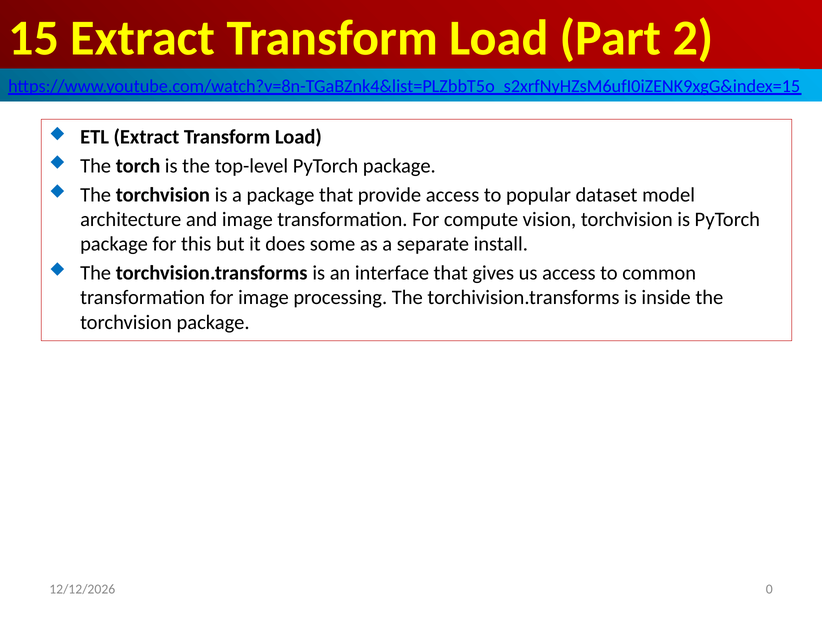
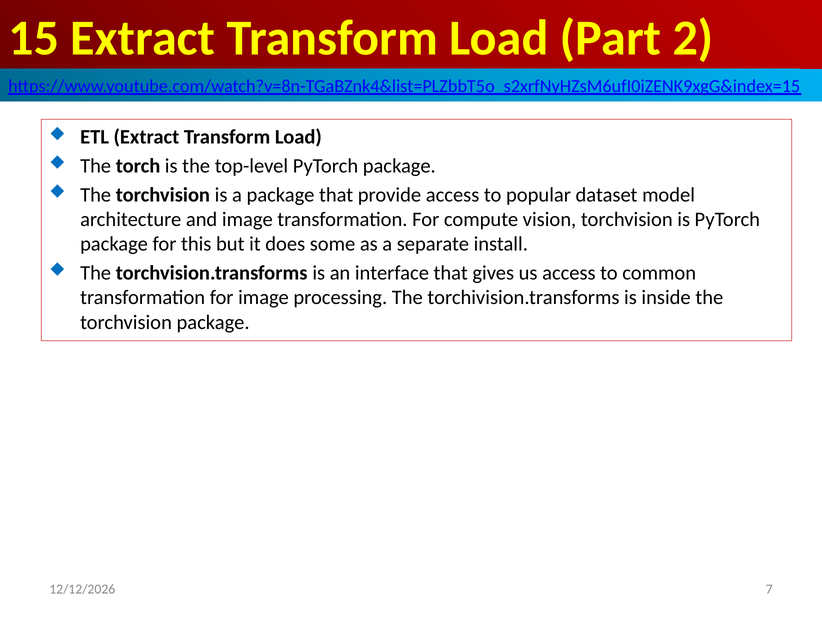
0: 0 -> 7 (769, 589)
